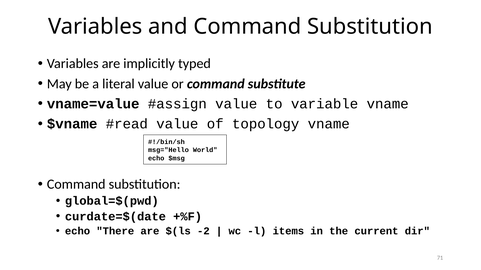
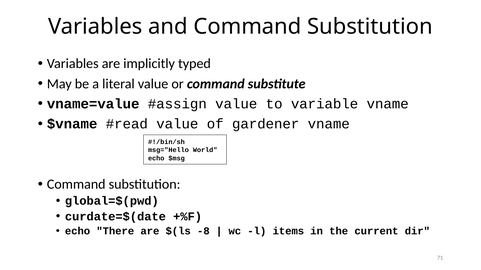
topology: topology -> gardener (266, 124)
-2: -2 -> -8 (203, 232)
